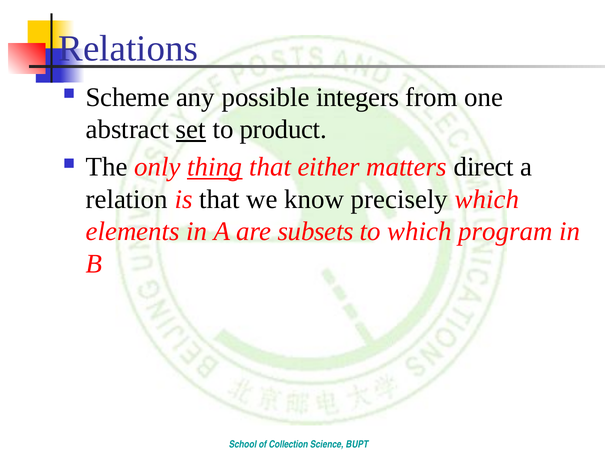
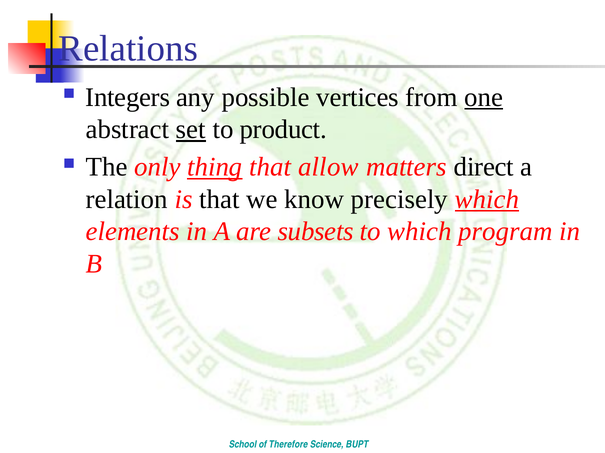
Scheme: Scheme -> Integers (128, 97)
integers: integers -> vertices (358, 97)
one underline: none -> present (484, 97)
either: either -> allow (328, 167)
which underline: none -> present (487, 200)
Collection: Collection -> Therefore (288, 445)
